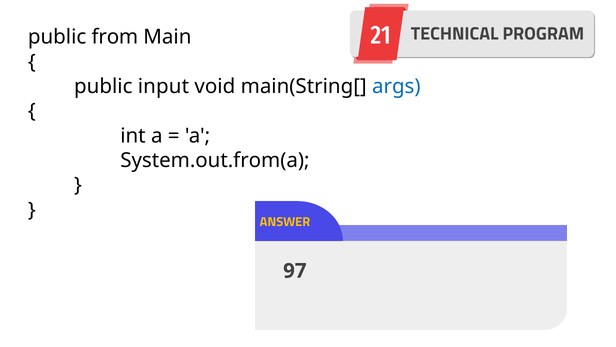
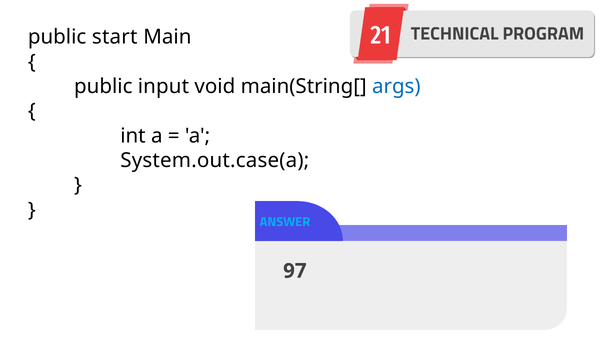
from: from -> start (115, 37)
System.out.from(a: System.out.from(a -> System.out.case(a (215, 160)
ANSWER colour: yellow -> light blue (285, 222)
